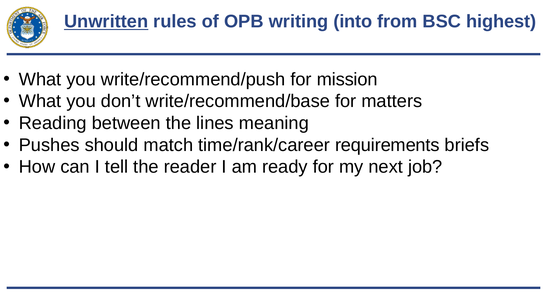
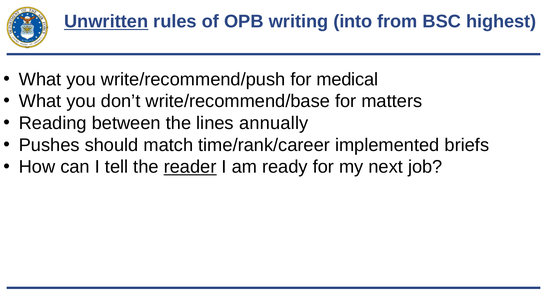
mission: mission -> medical (347, 79)
meaning: meaning -> annually (274, 123)
requirements: requirements -> implemented (387, 145)
reader underline: none -> present (190, 167)
